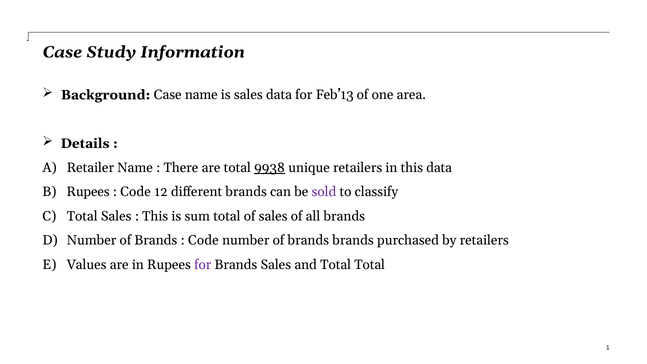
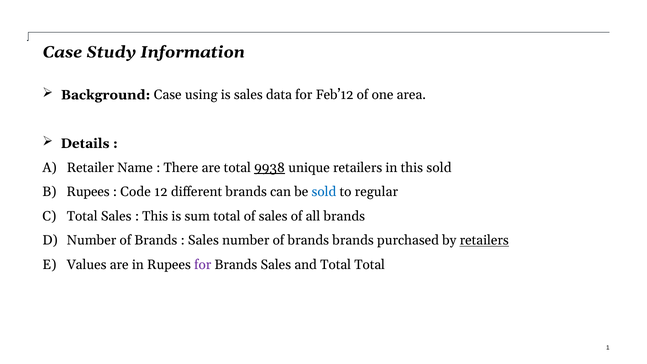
Case name: name -> using (201, 95)
Feb’13: Feb’13 -> Feb’12 (335, 95)
this data: data -> sold (439, 168)
sold colour: purple -> blue (324, 192)
classify: classify -> regular (376, 192)
Code: Code -> Sales (203, 240)
retailers underline: none -> present (484, 240)
